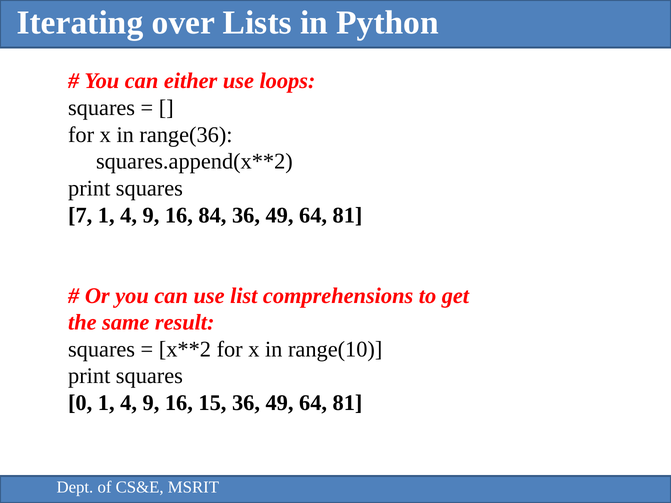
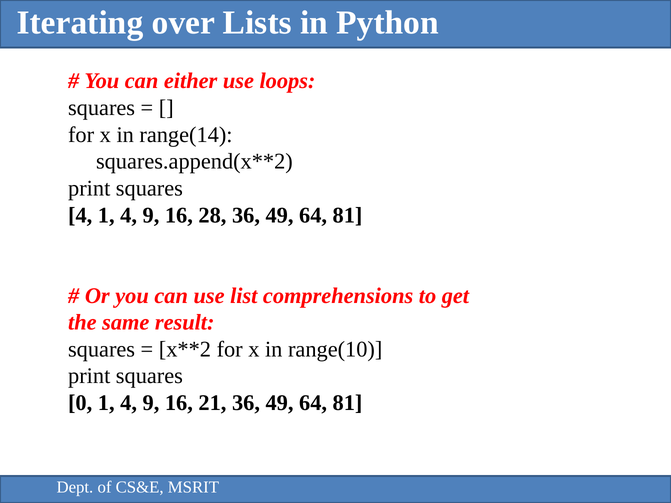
range(36: range(36 -> range(14 (186, 135)
7: 7 -> 4 (80, 215)
84: 84 -> 28 (212, 215)
15: 15 -> 21 (212, 403)
